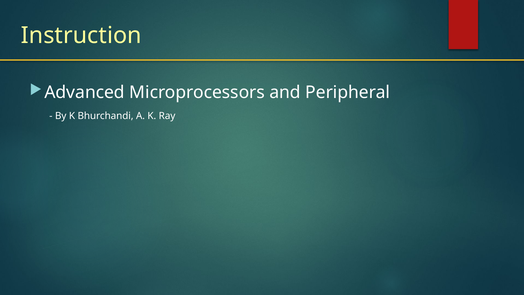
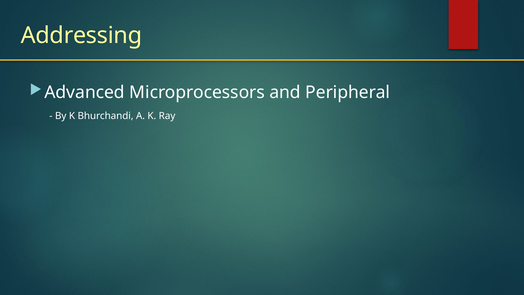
Instruction: Instruction -> Addressing (81, 35)
